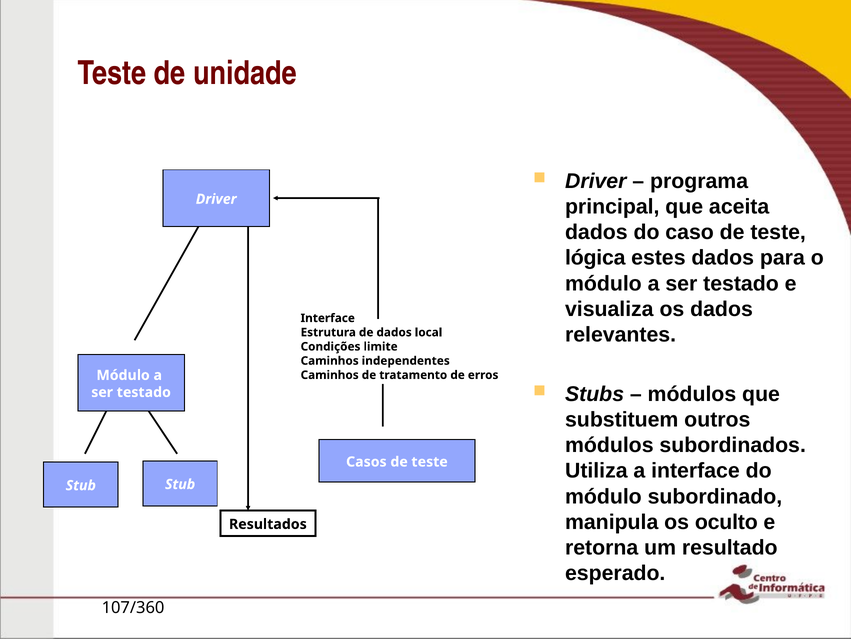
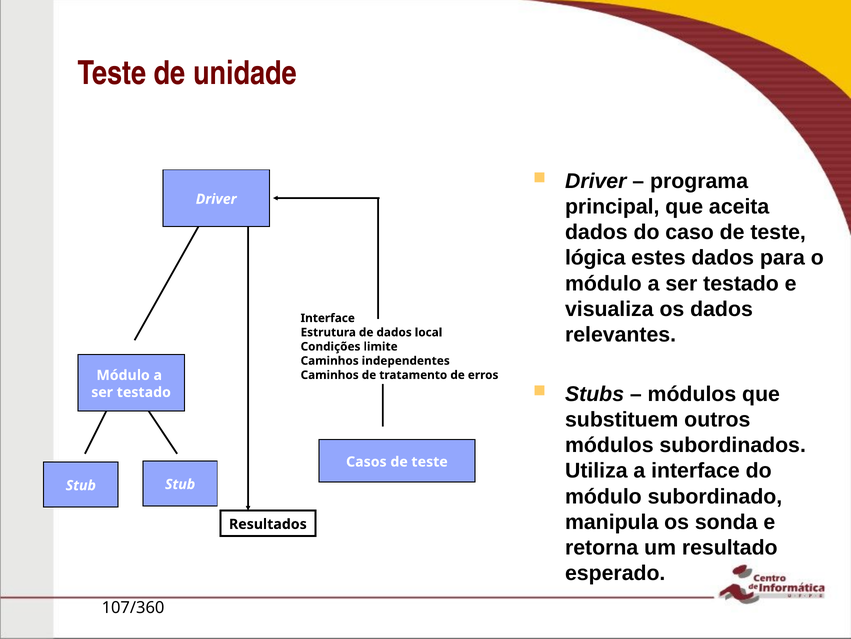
oculto: oculto -> sonda (726, 521)
